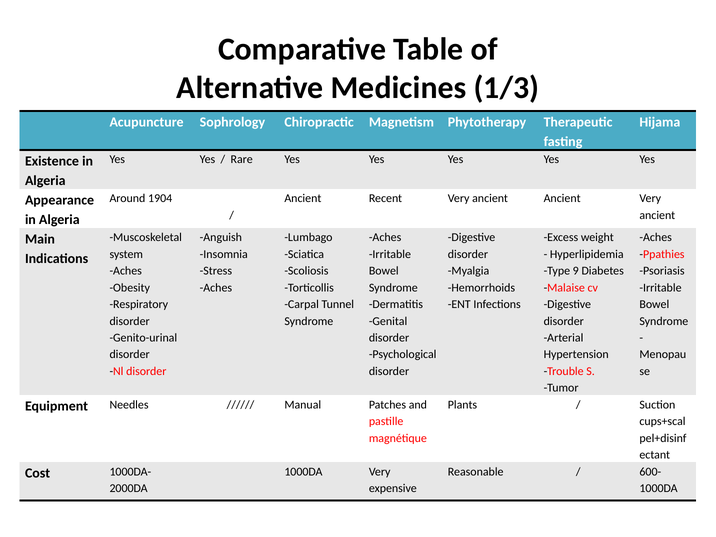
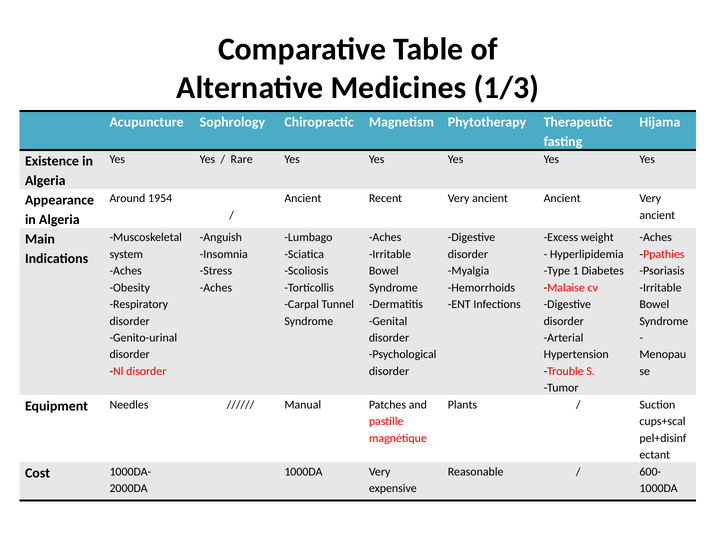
1904: 1904 -> 1954 (160, 199)
9: 9 -> 1 (576, 271)
